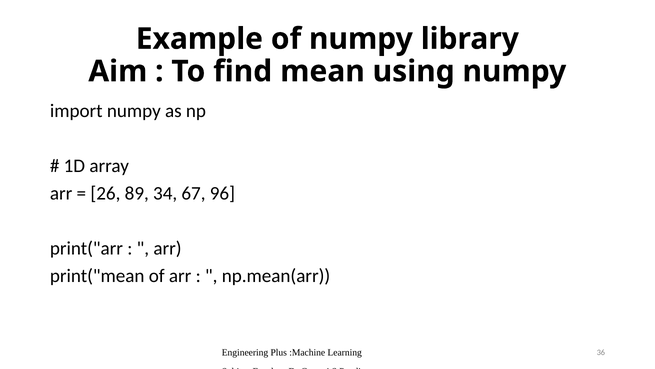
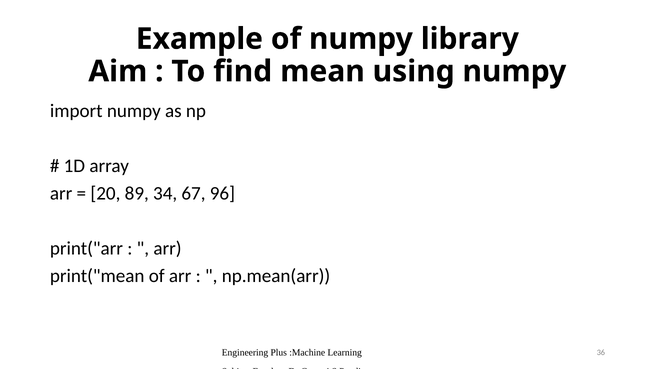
26: 26 -> 20 (105, 193)
